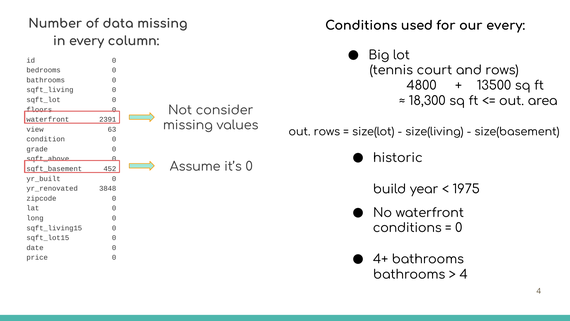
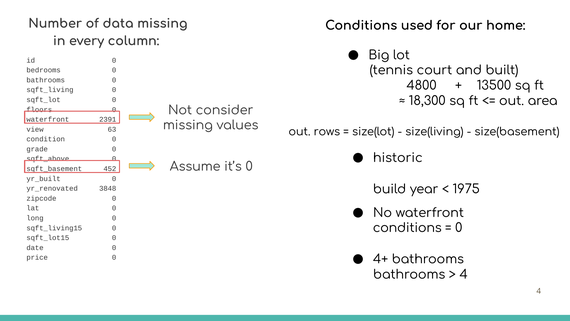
our every: every -> home (506, 25)
and rows: rows -> built (502, 70)
